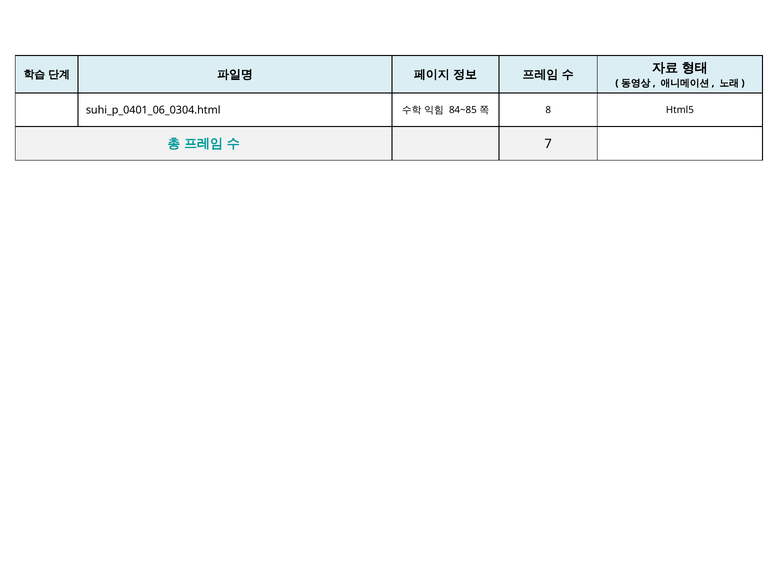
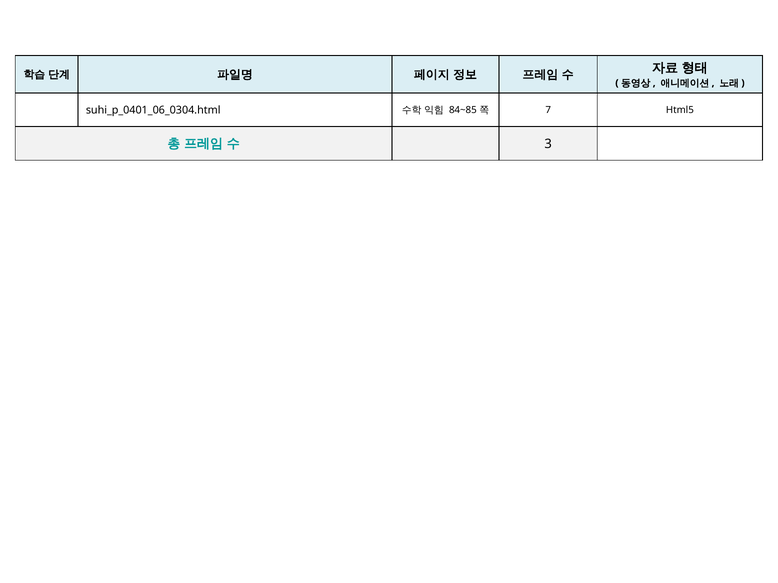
8: 8 -> 7 (548, 110)
7: 7 -> 3 (548, 144)
